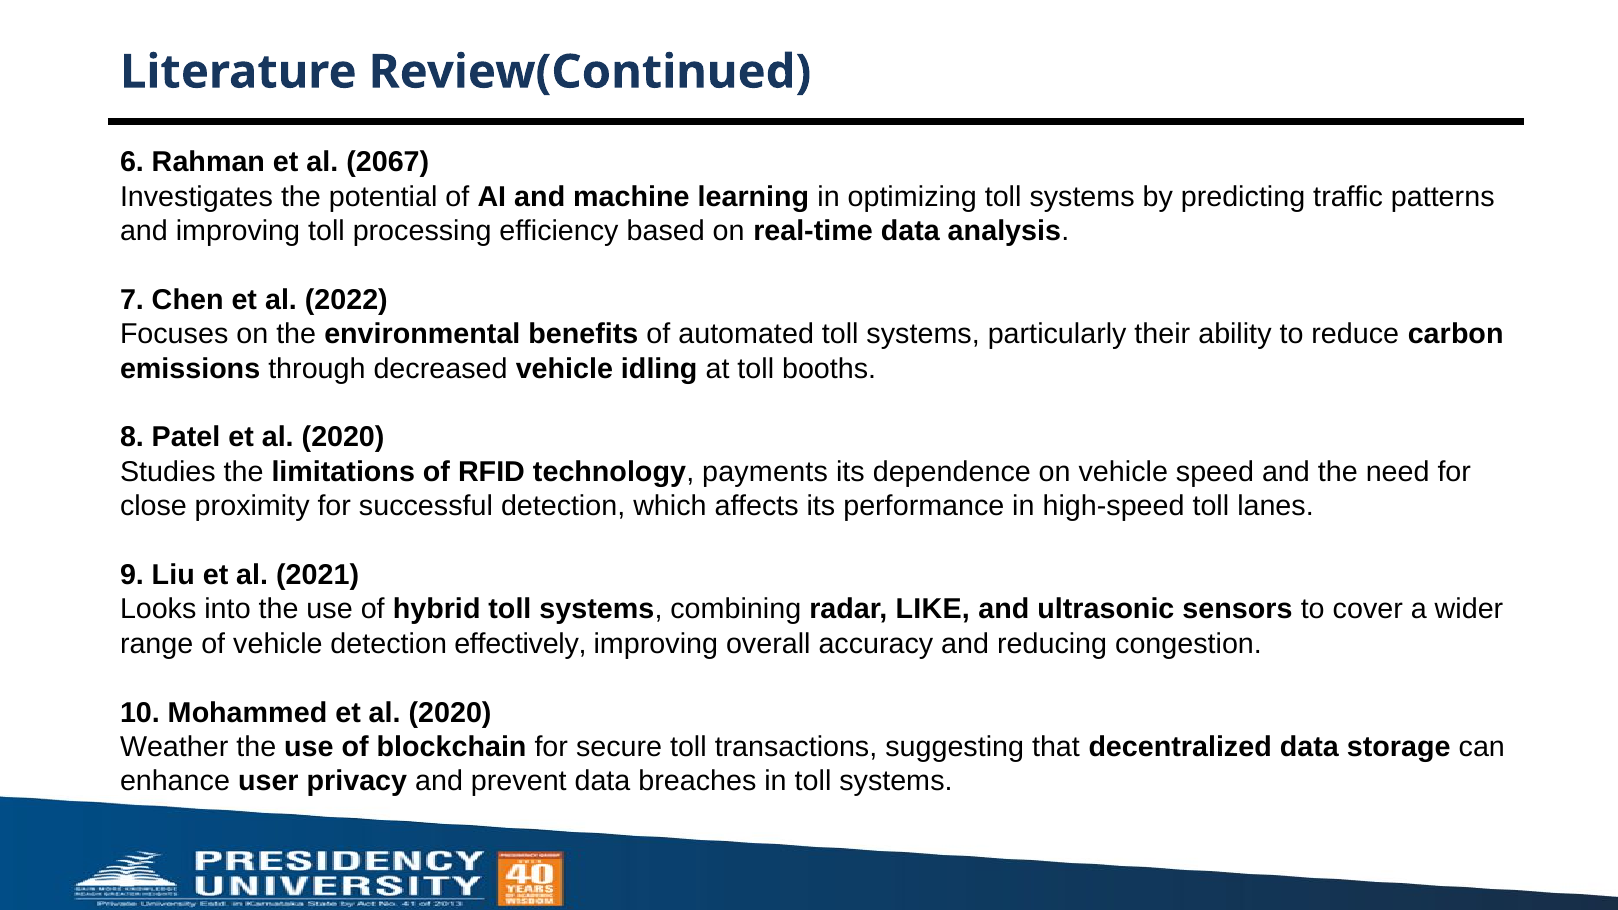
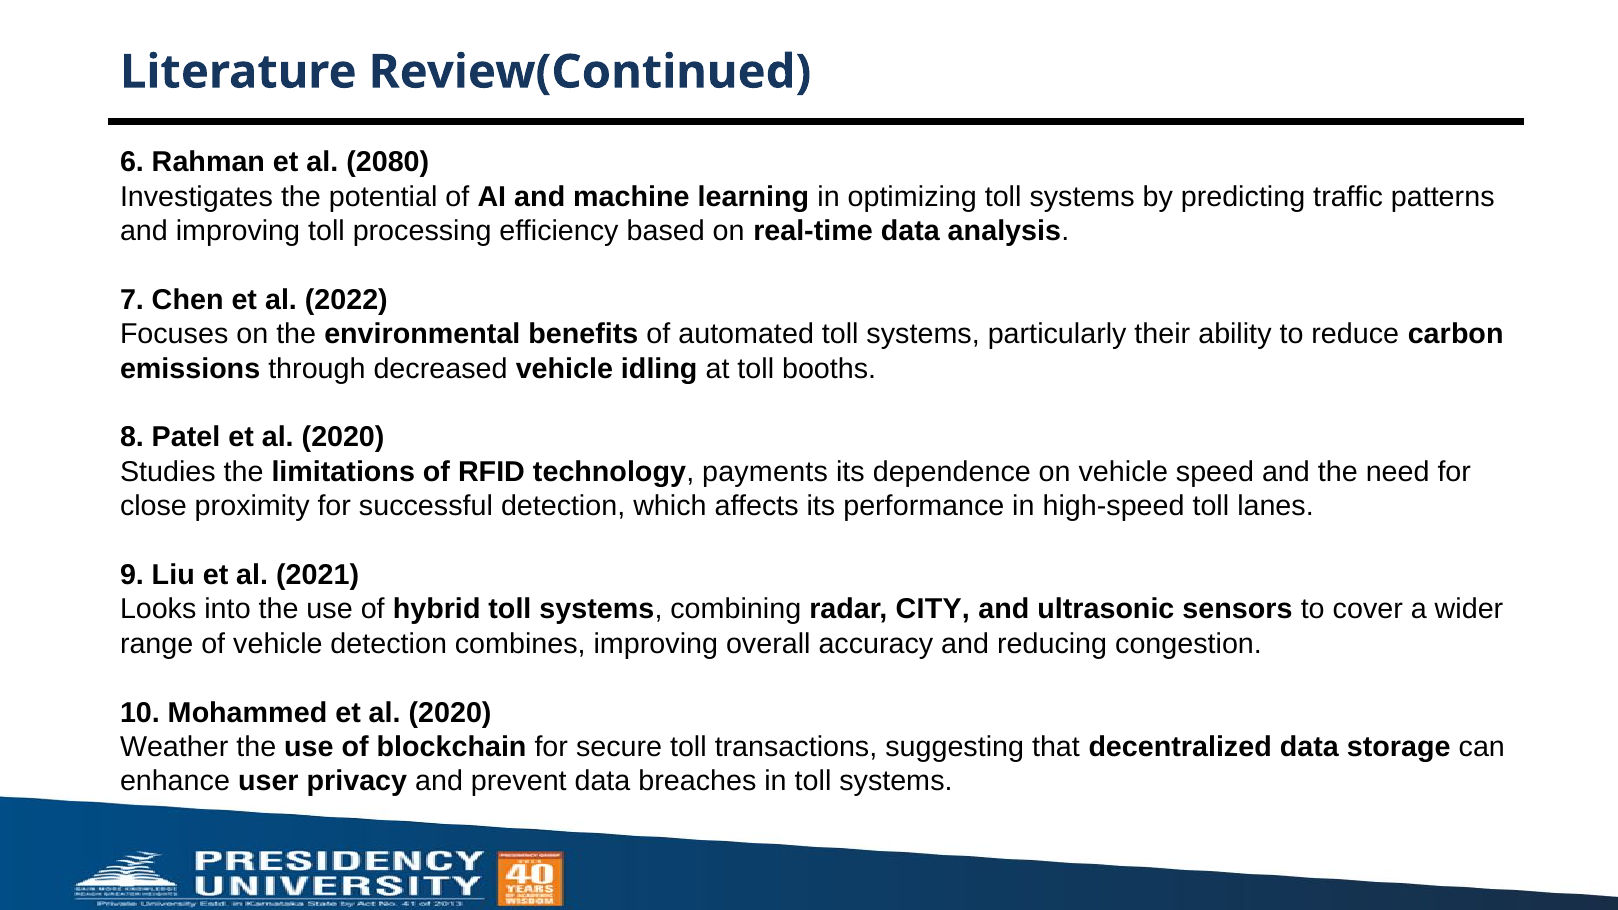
2067: 2067 -> 2080 (388, 162)
LIKE: LIKE -> CITY (933, 610)
effectively: effectively -> combines (520, 644)
